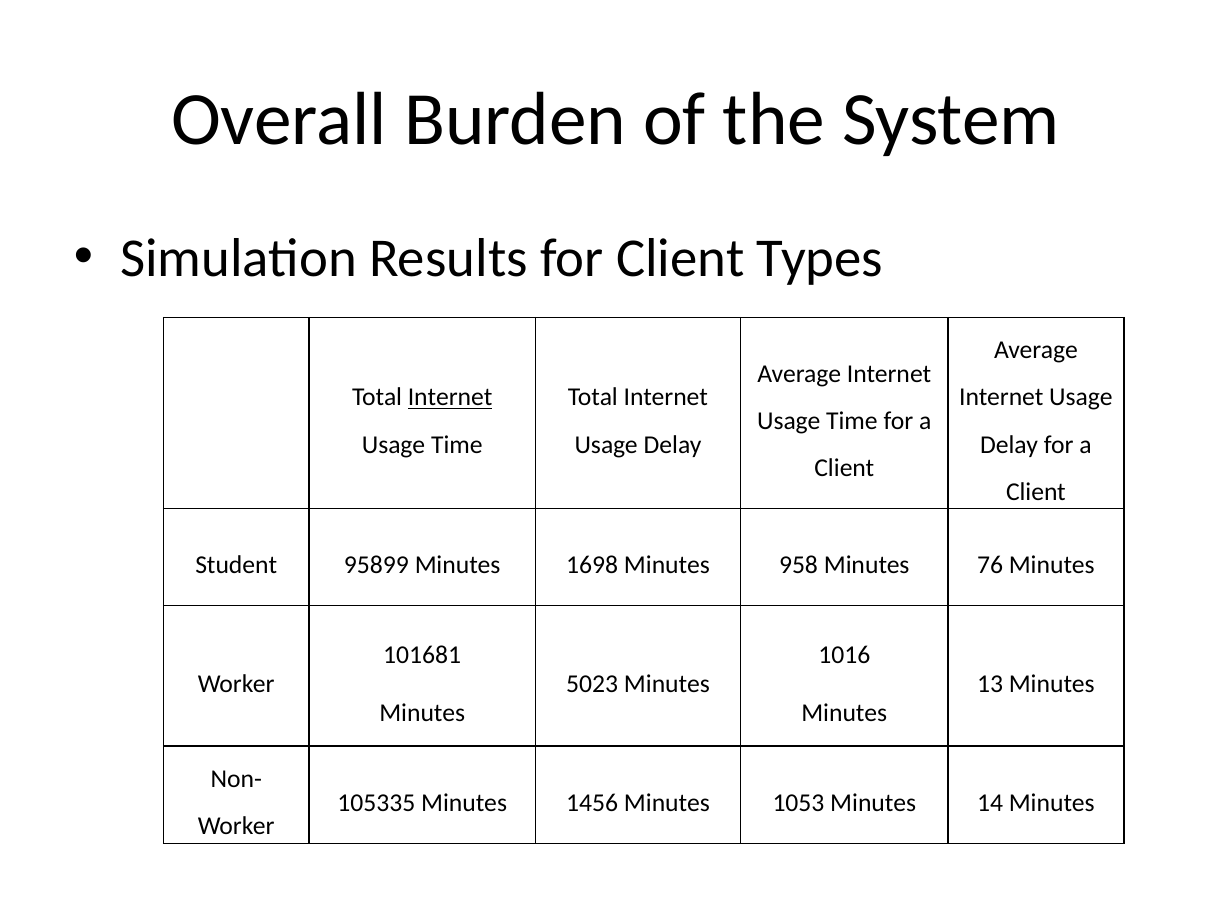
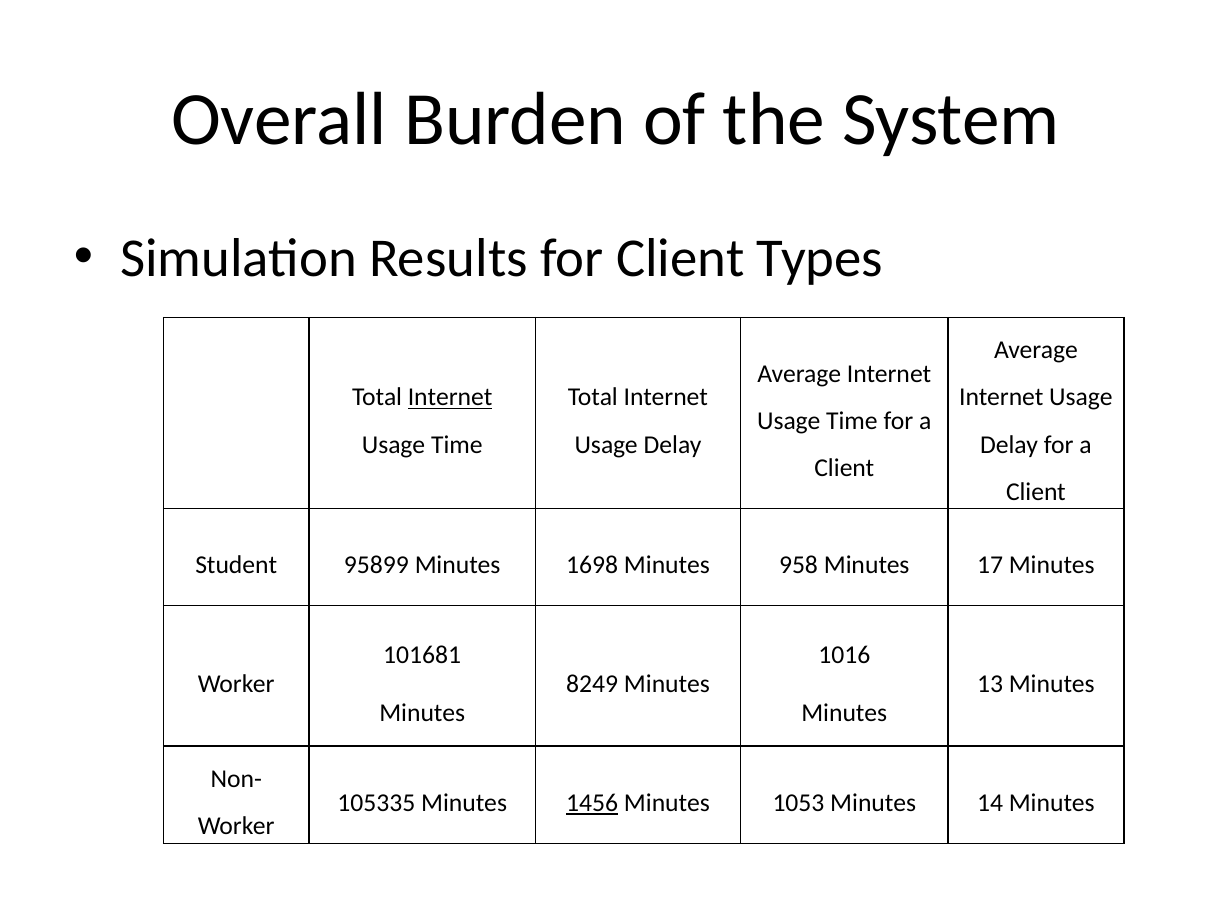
76: 76 -> 17 (990, 565)
5023: 5023 -> 8249 (592, 684)
1456 underline: none -> present (592, 803)
